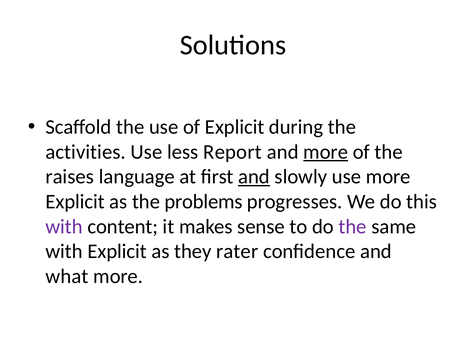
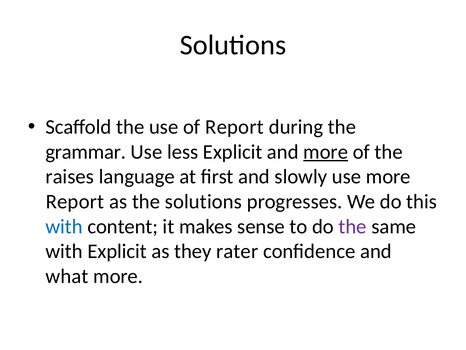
of Explicit: Explicit -> Report (234, 127)
activities: activities -> grammar (86, 152)
less Report: Report -> Explicit (233, 152)
and underline: present -> none (254, 176)
Explicit: Explicit -> Report (75, 201)
the problems: problems -> solutions (203, 201)
with colour: purple -> blue (64, 226)
